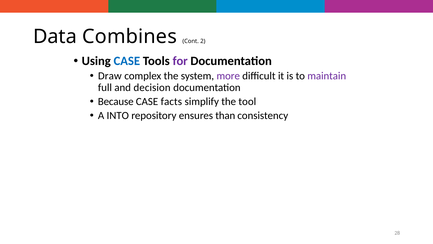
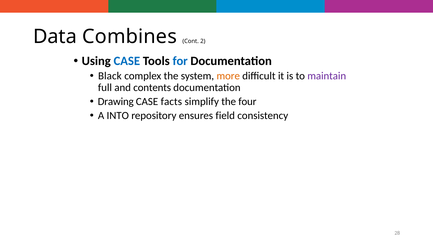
for colour: purple -> blue (180, 61)
Draw: Draw -> Black (110, 76)
more colour: purple -> orange (228, 76)
decision: decision -> contents (152, 88)
Because: Because -> Drawing (116, 102)
tool: tool -> four (247, 102)
than: than -> field (225, 115)
